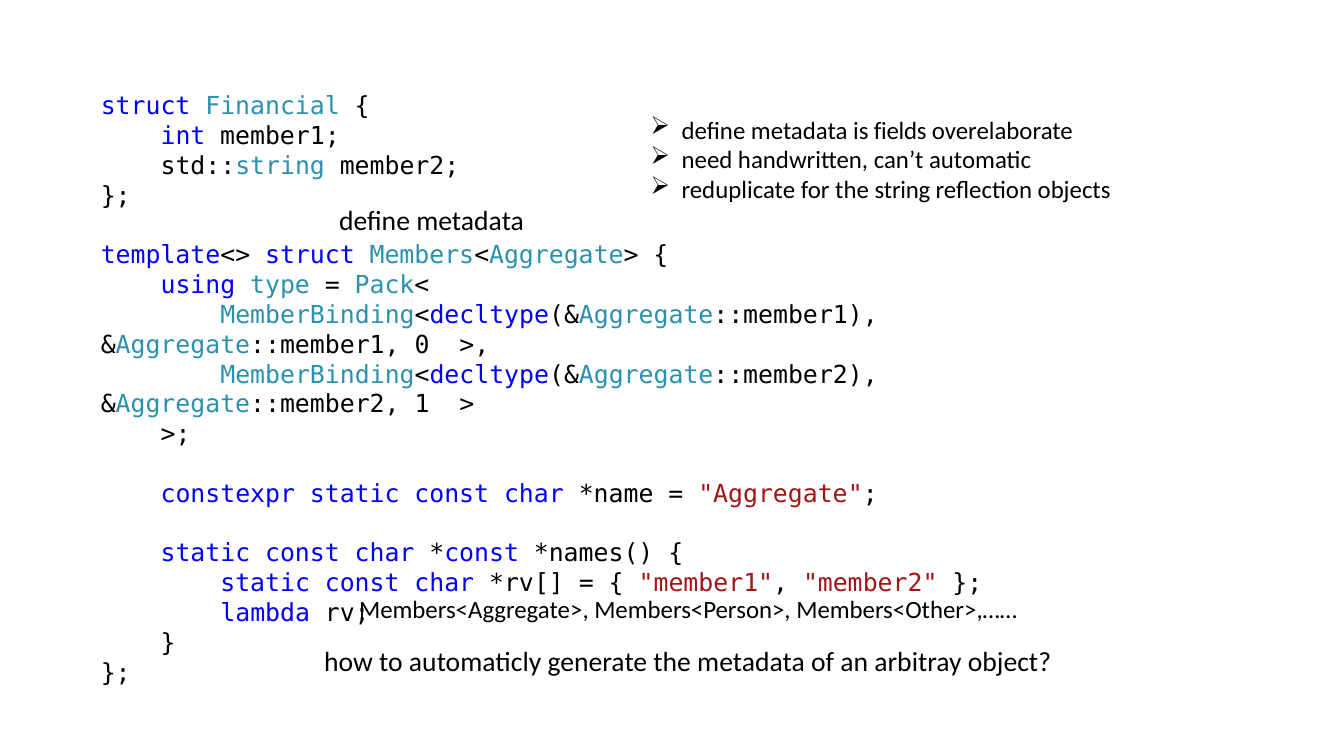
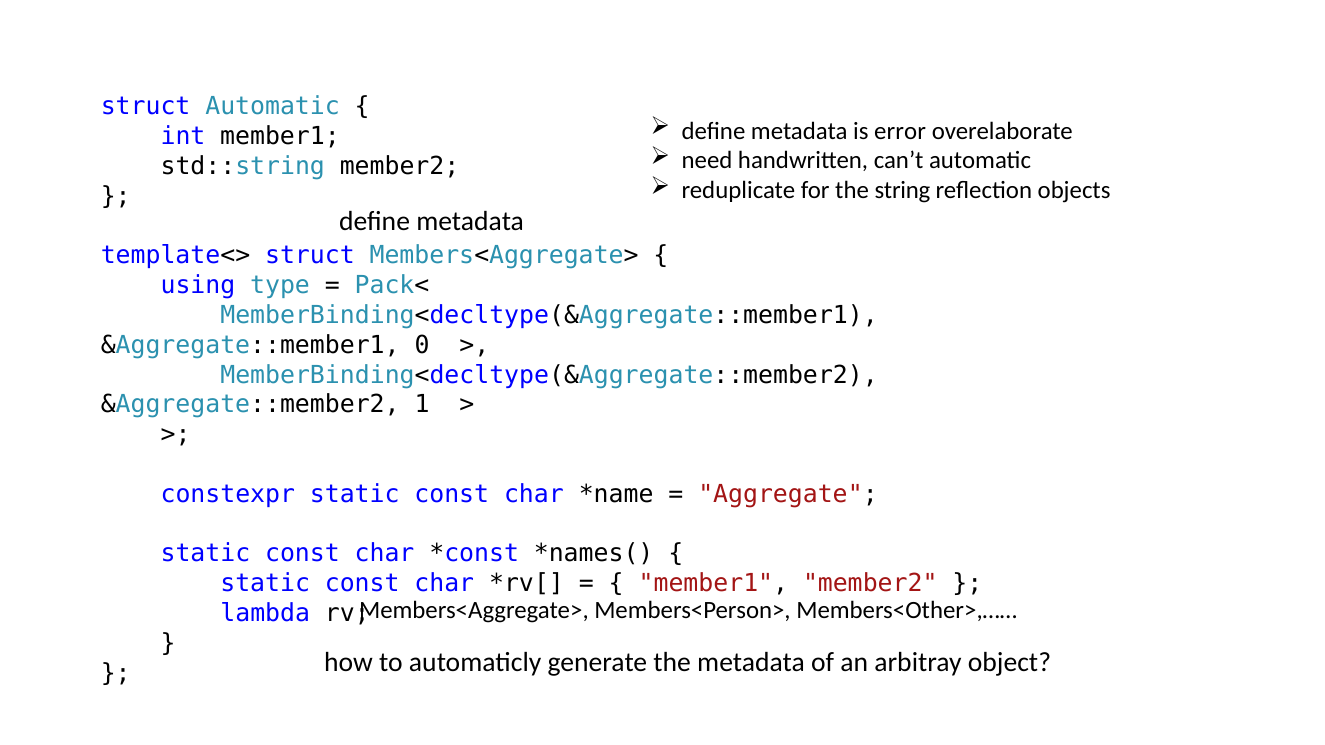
struct Financial: Financial -> Automatic (273, 107)
fields: fields -> error (900, 131)
